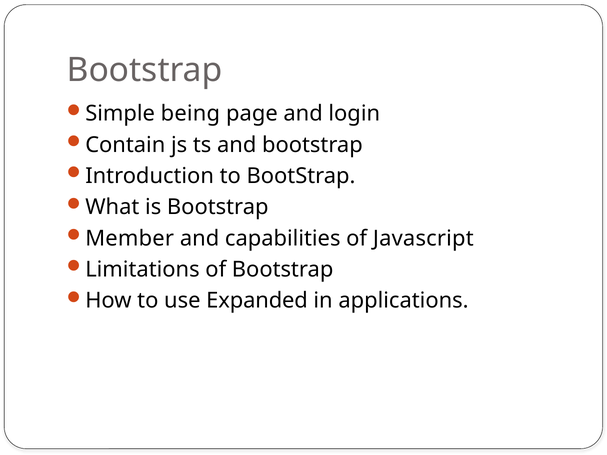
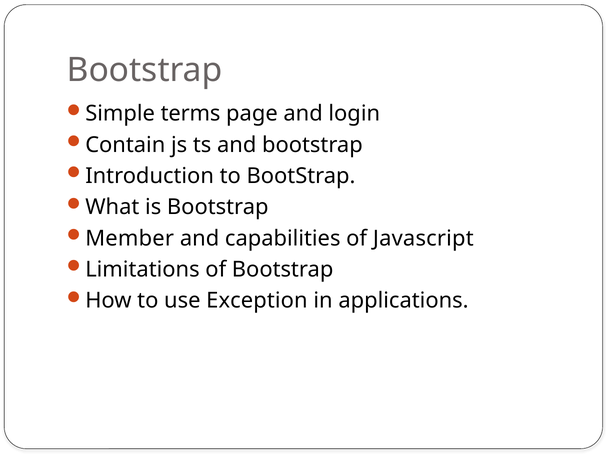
being: being -> terms (191, 114)
Expanded: Expanded -> Exception (257, 301)
